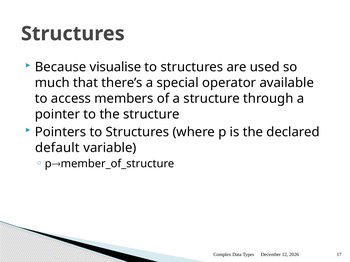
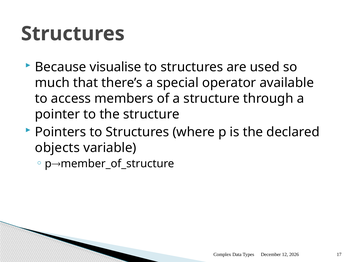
default: default -> objects (57, 148)
